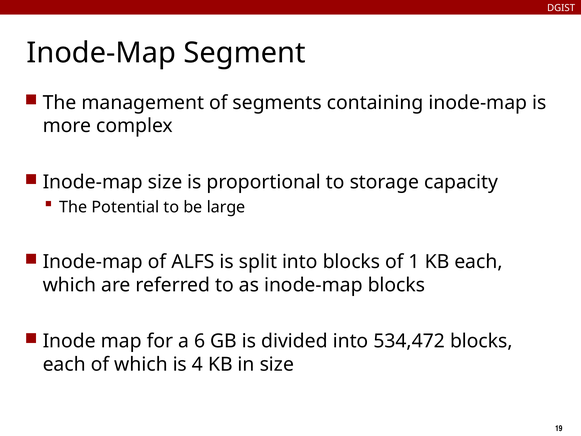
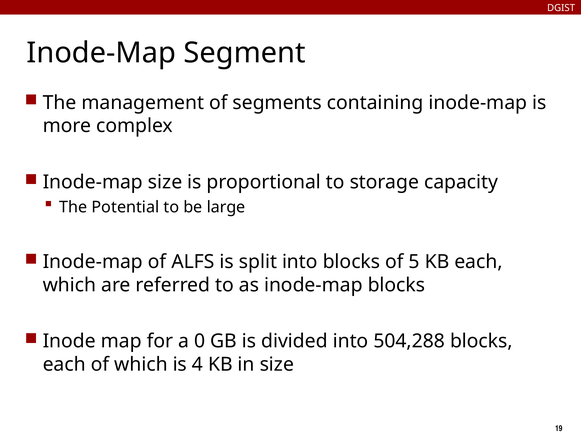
1: 1 -> 5 (414, 262)
6: 6 -> 0 (200, 341)
534,472: 534,472 -> 504,288 (409, 341)
